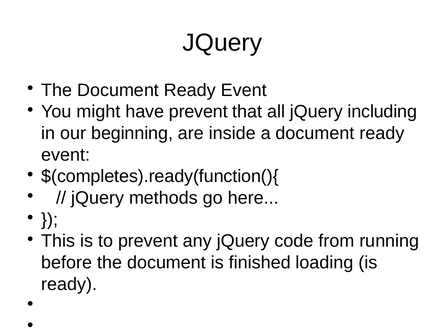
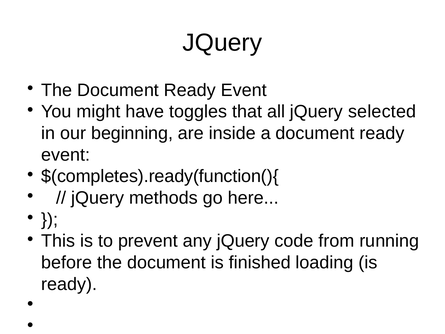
have prevent: prevent -> toggles (198, 112)
including: including -> selected (382, 112)
